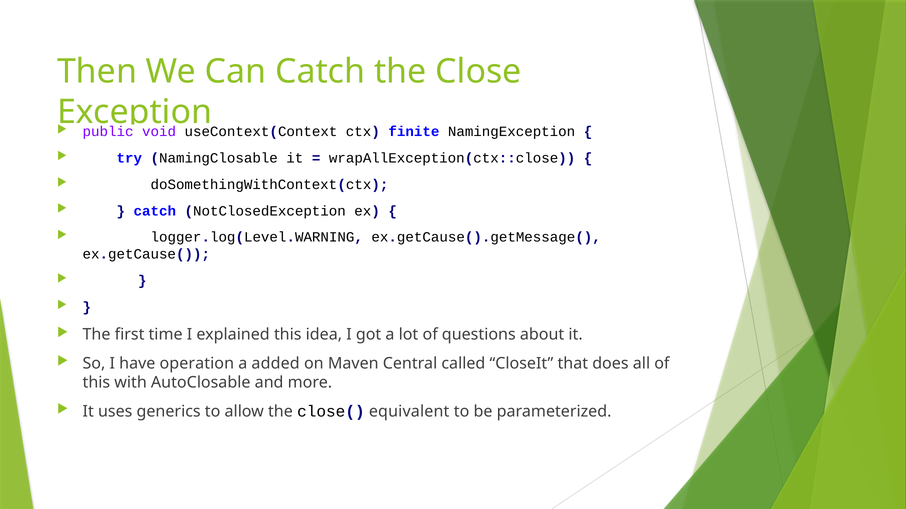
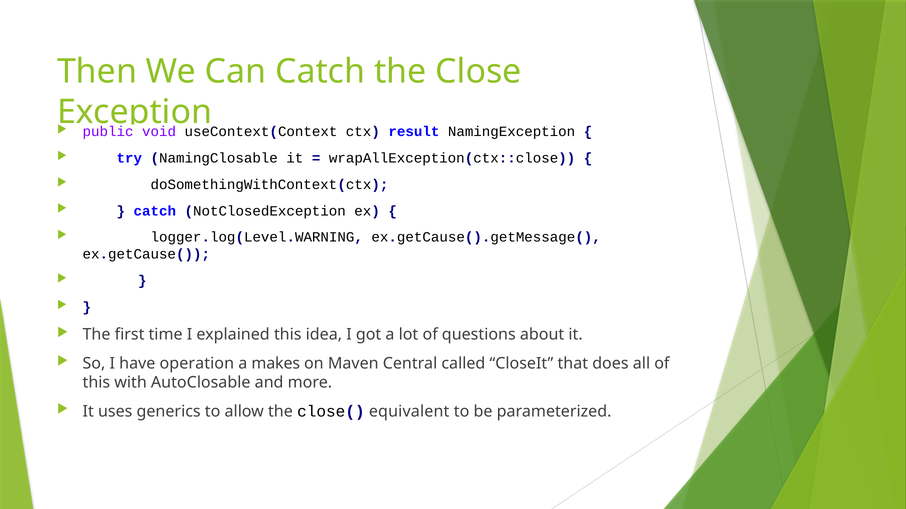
finite: finite -> result (414, 132)
added: added -> makes (276, 364)
